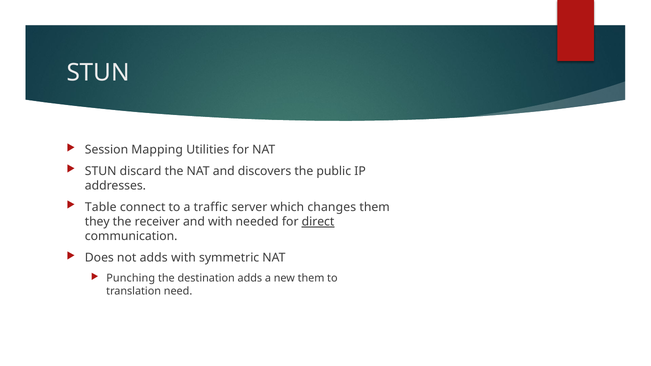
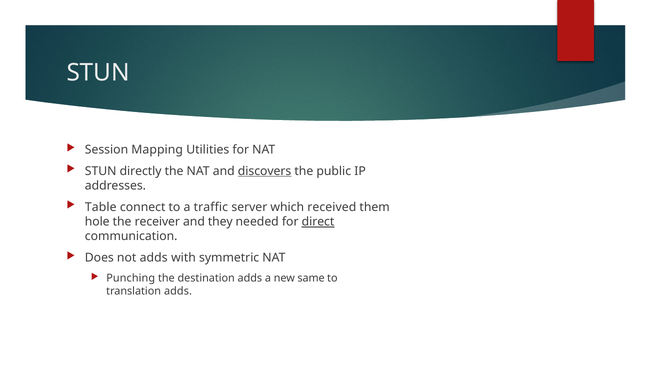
discard: discard -> directly (141, 171)
discovers underline: none -> present (265, 171)
changes: changes -> received (332, 207)
they: they -> hole (97, 222)
and with: with -> they (220, 222)
new them: them -> same (311, 278)
translation need: need -> adds (178, 291)
